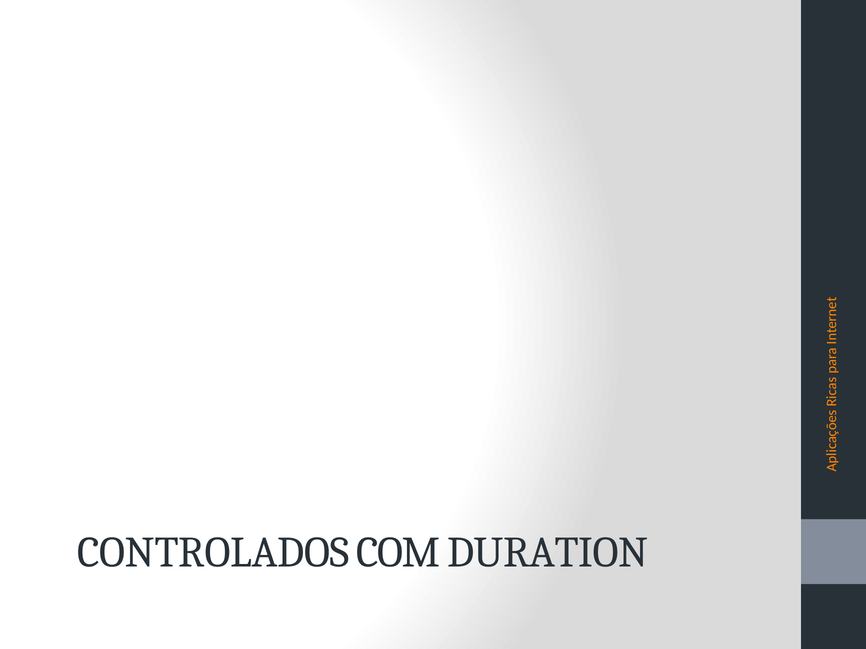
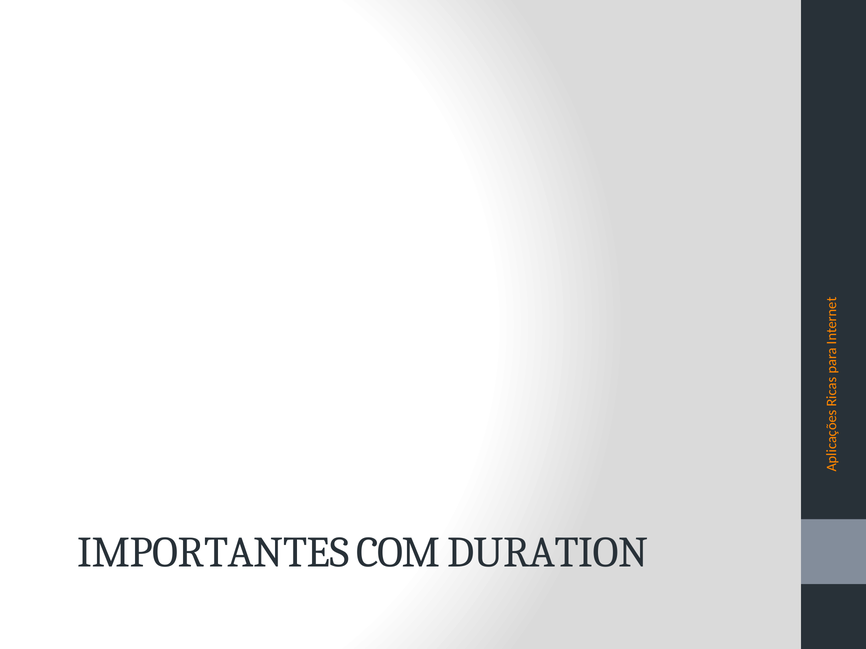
CONTROLADOS: CONTROLADOS -> IMPORTANTES (213, 553)
